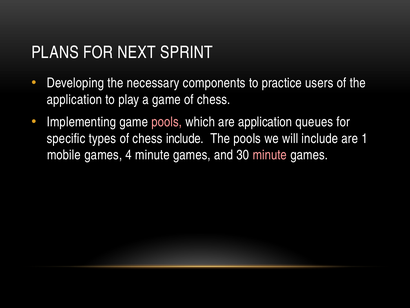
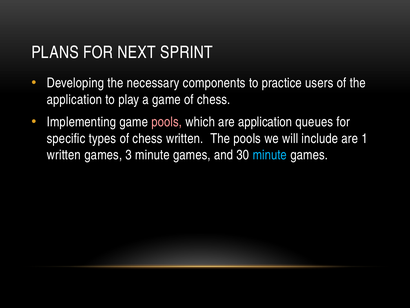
chess include: include -> written (185, 138)
mobile: mobile -> written (64, 155)
4: 4 -> 3 (129, 155)
minute colour: pink -> light blue (270, 155)
